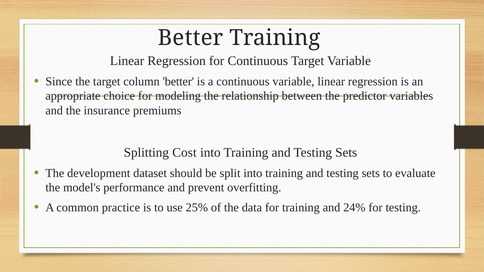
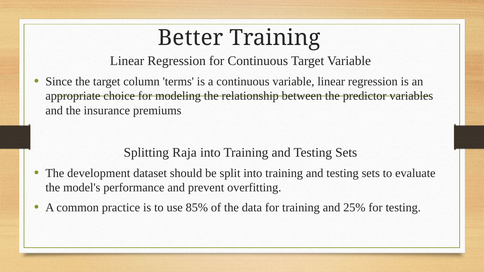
column better: better -> terms (178, 81)
Cost: Cost -> Raja (184, 153)
25%: 25% -> 85% (197, 208)
24%: 24% -> 25% (354, 208)
